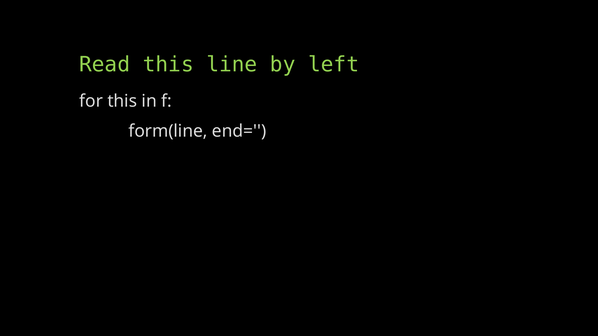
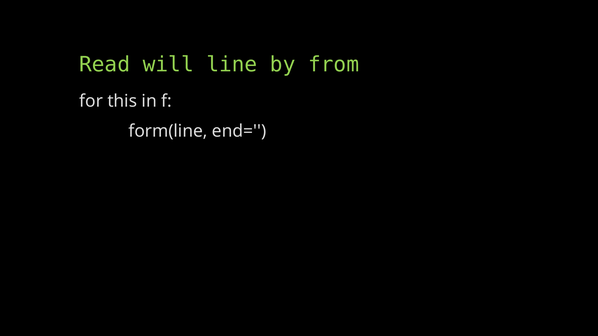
Read this: this -> will (168, 65)
left: left -> from (334, 65)
